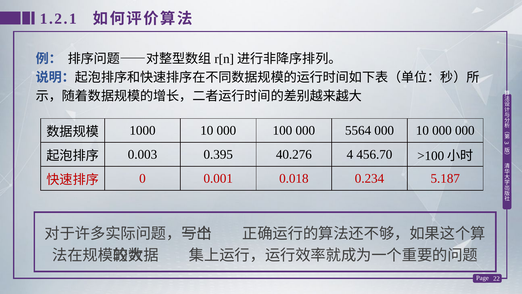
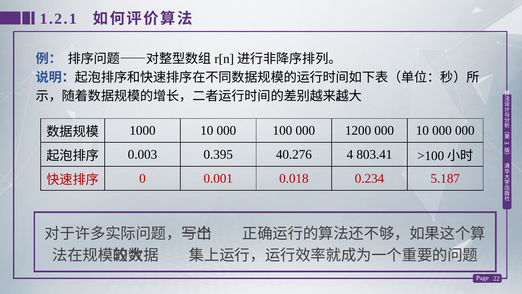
5564: 5564 -> 1200 (358, 130)
456.70: 456.70 -> 803.41 (374, 154)
